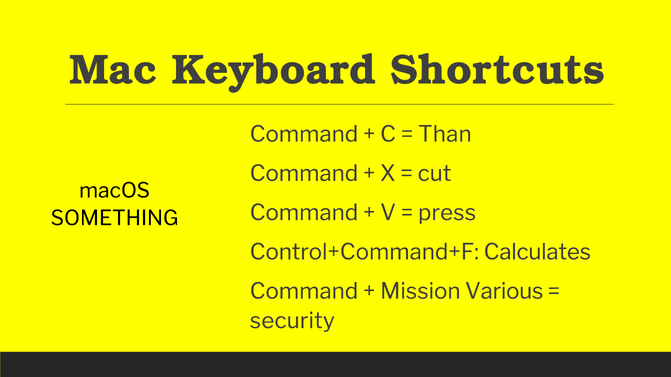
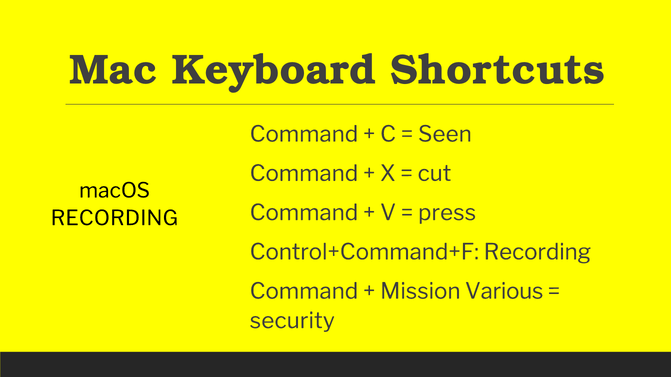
Than: Than -> Seen (445, 134)
SOMETHING: SOMETHING -> RECORDING (114, 218)
Control+Command+F Calculates: Calculates -> Recording (537, 252)
